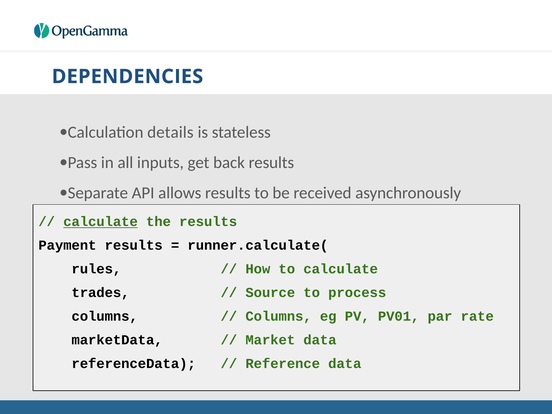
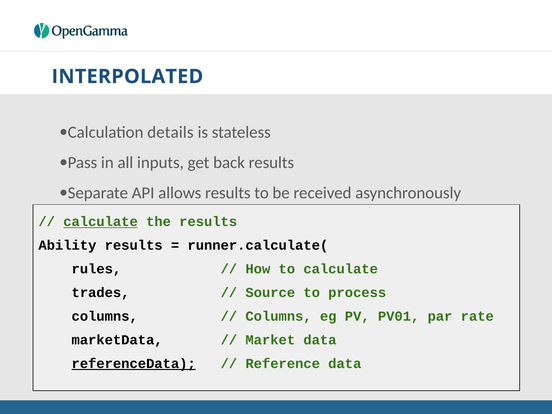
DEPENDENCIES: DEPENDENCIES -> INTERPOLATED (127, 77)
Payment: Payment -> Ability (67, 245)
referenceData underline: none -> present (134, 364)
